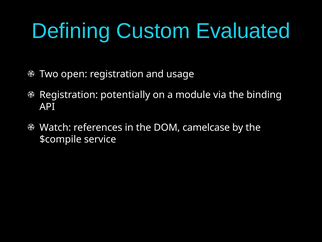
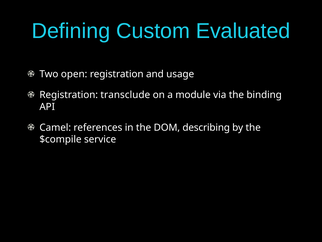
potentially: potentially -> transclude (125, 95)
Watch: Watch -> Camel (55, 127)
camelcase: camelcase -> describing (206, 127)
